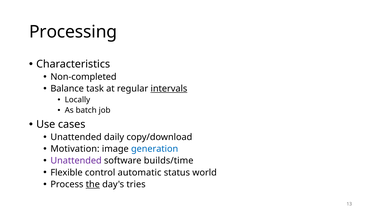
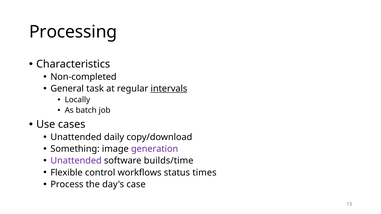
Balance: Balance -> General (67, 89)
Motivation: Motivation -> Something (75, 149)
generation colour: blue -> purple (155, 149)
automatic: automatic -> workflows (140, 173)
world: world -> times (204, 173)
the underline: present -> none (93, 185)
tries: tries -> case (136, 185)
